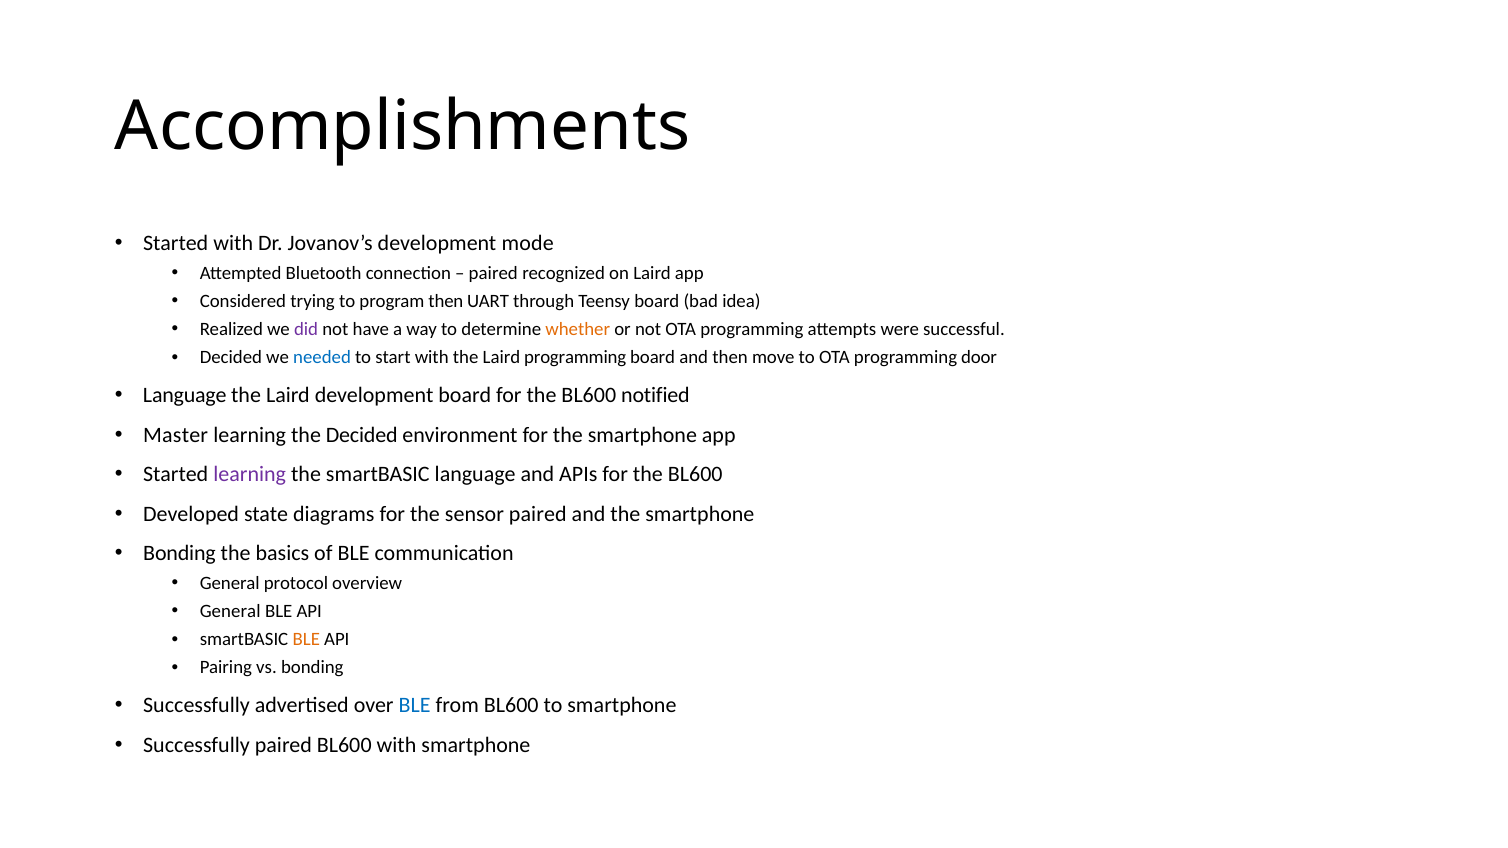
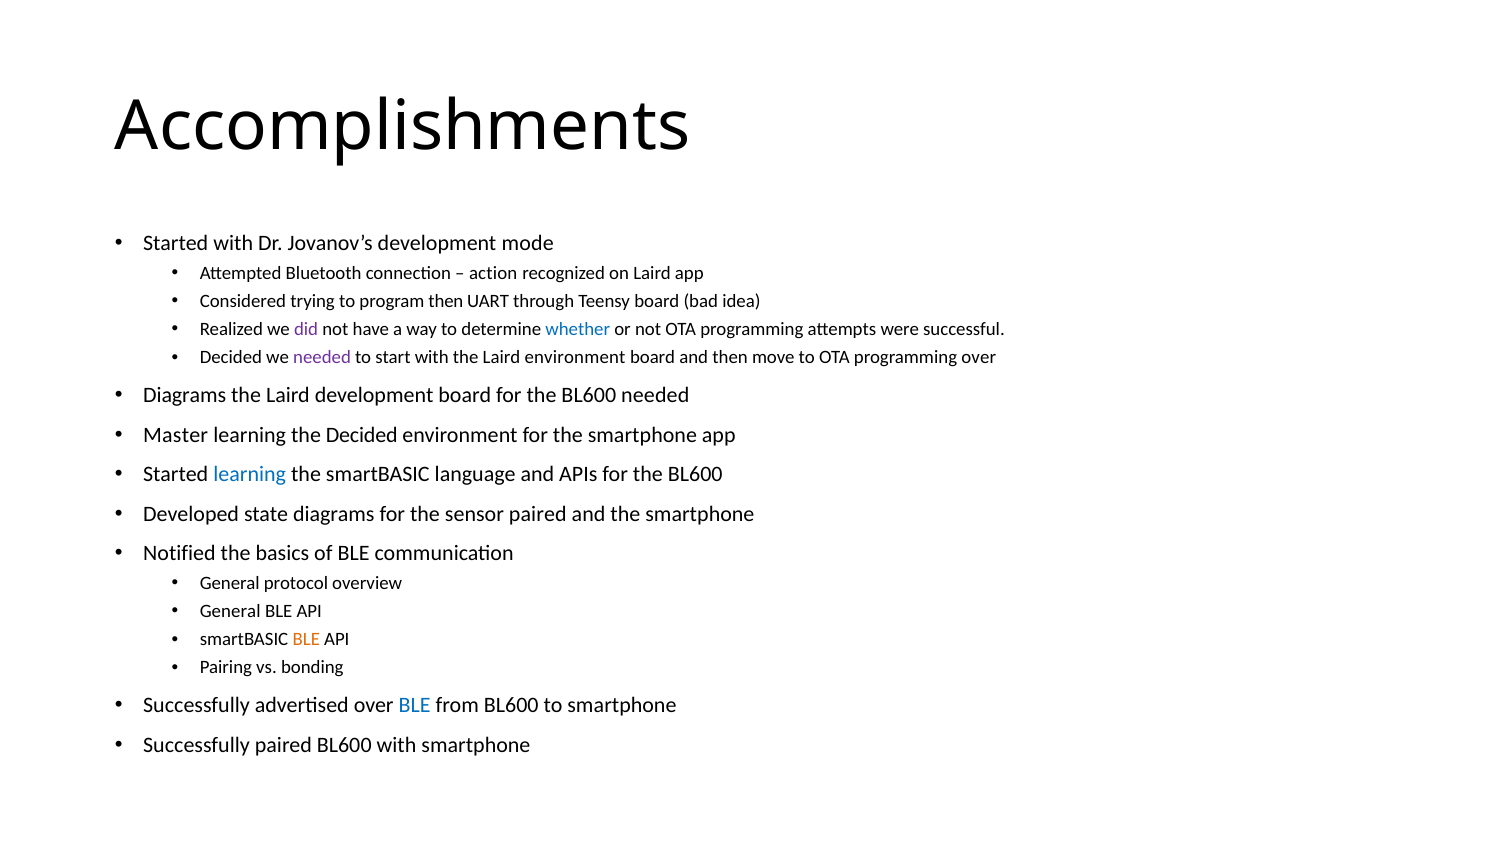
paired: paired -> action (493, 273)
whether colour: orange -> blue (578, 330)
needed colour: blue -> purple (322, 358)
Laird programming: programming -> environment (575, 358)
programming door: door -> over (979, 358)
Language: Language -> Diagrams (185, 395)
BL600 notified: notified -> needed (655, 395)
learning colour: purple -> blue (250, 474)
Bonding: Bonding -> Notified (179, 553)
